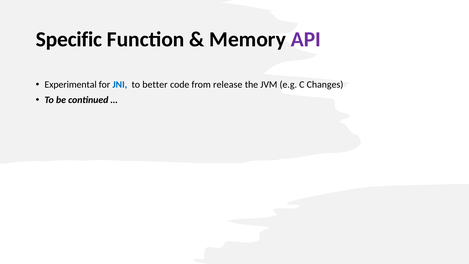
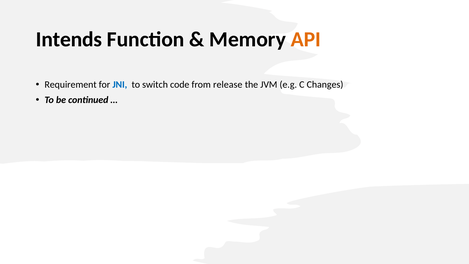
Specific: Specific -> Intends (69, 39)
API colour: purple -> orange (306, 39)
Experimental: Experimental -> Requirement (71, 84)
better: better -> switch (155, 84)
